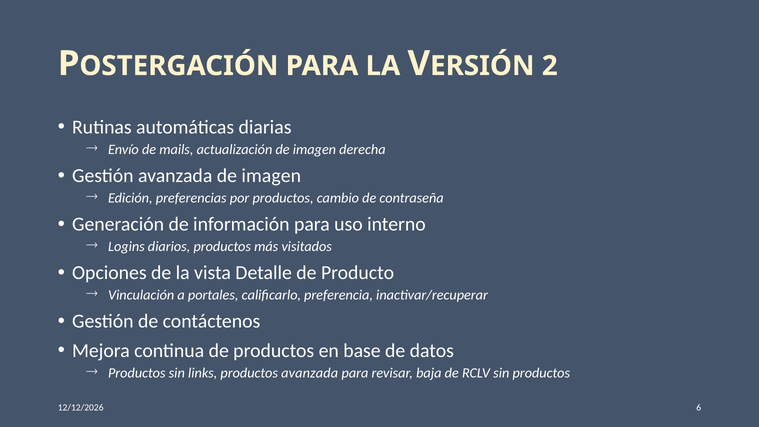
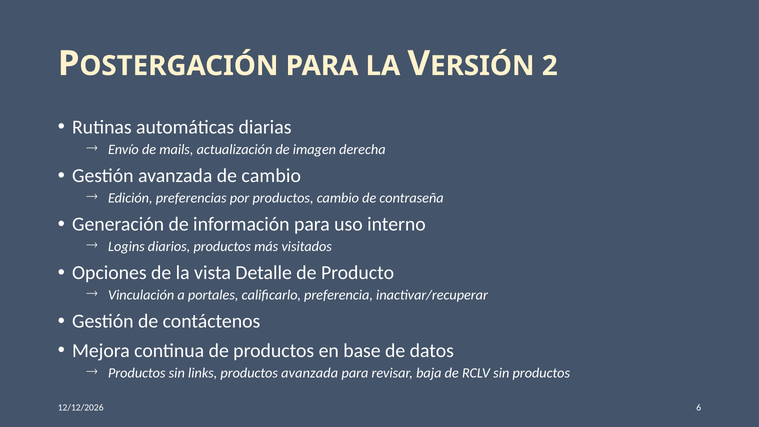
avanzada de imagen: imagen -> cambio (271, 176)
